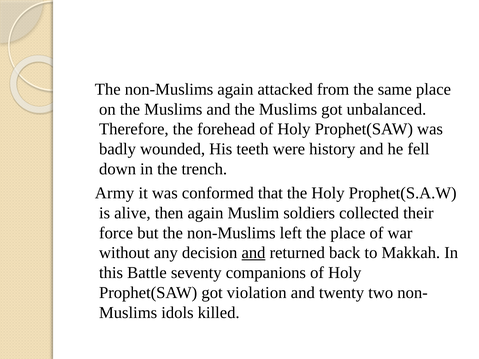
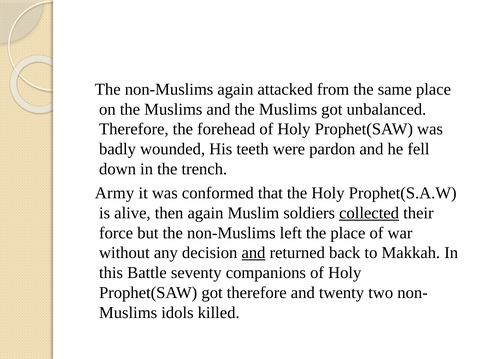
history: history -> pardon (332, 149)
collected underline: none -> present (369, 213)
got violation: violation -> therefore (257, 293)
